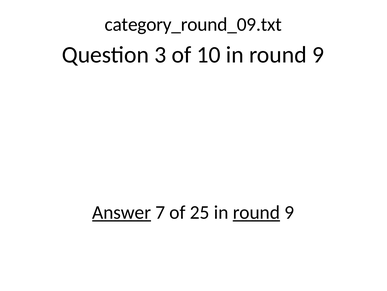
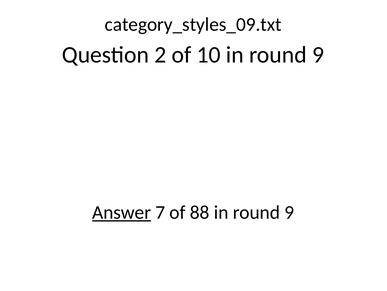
category_round_09.txt: category_round_09.txt -> category_styles_09.txt (193, 24)
3: 3 -> 2 (160, 55)
25: 25 -> 88 (200, 212)
round underline: present -> none (256, 212)
